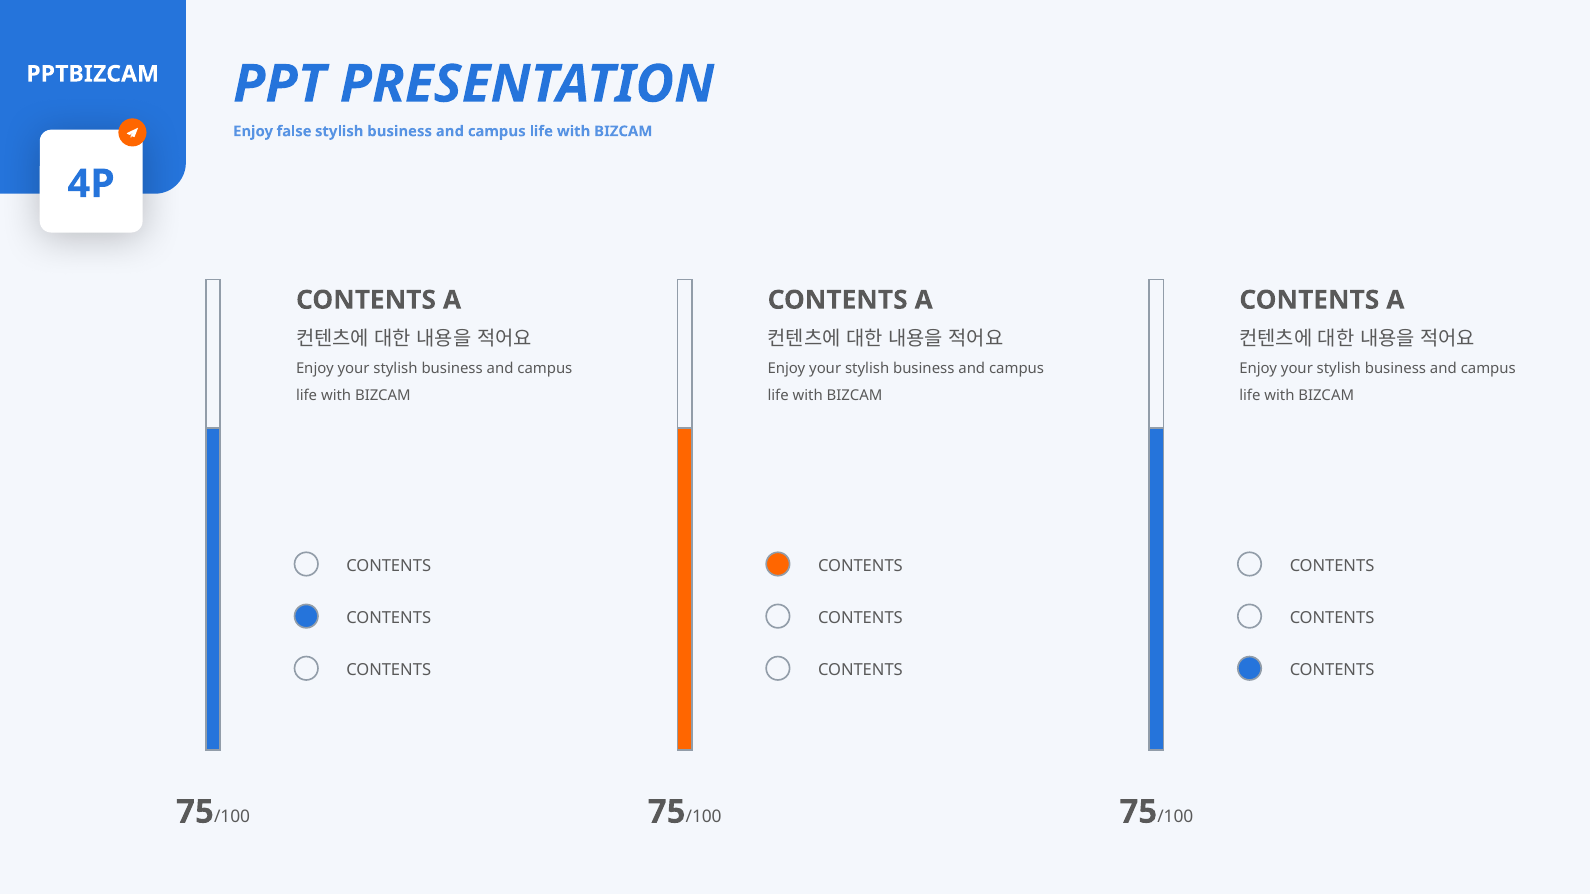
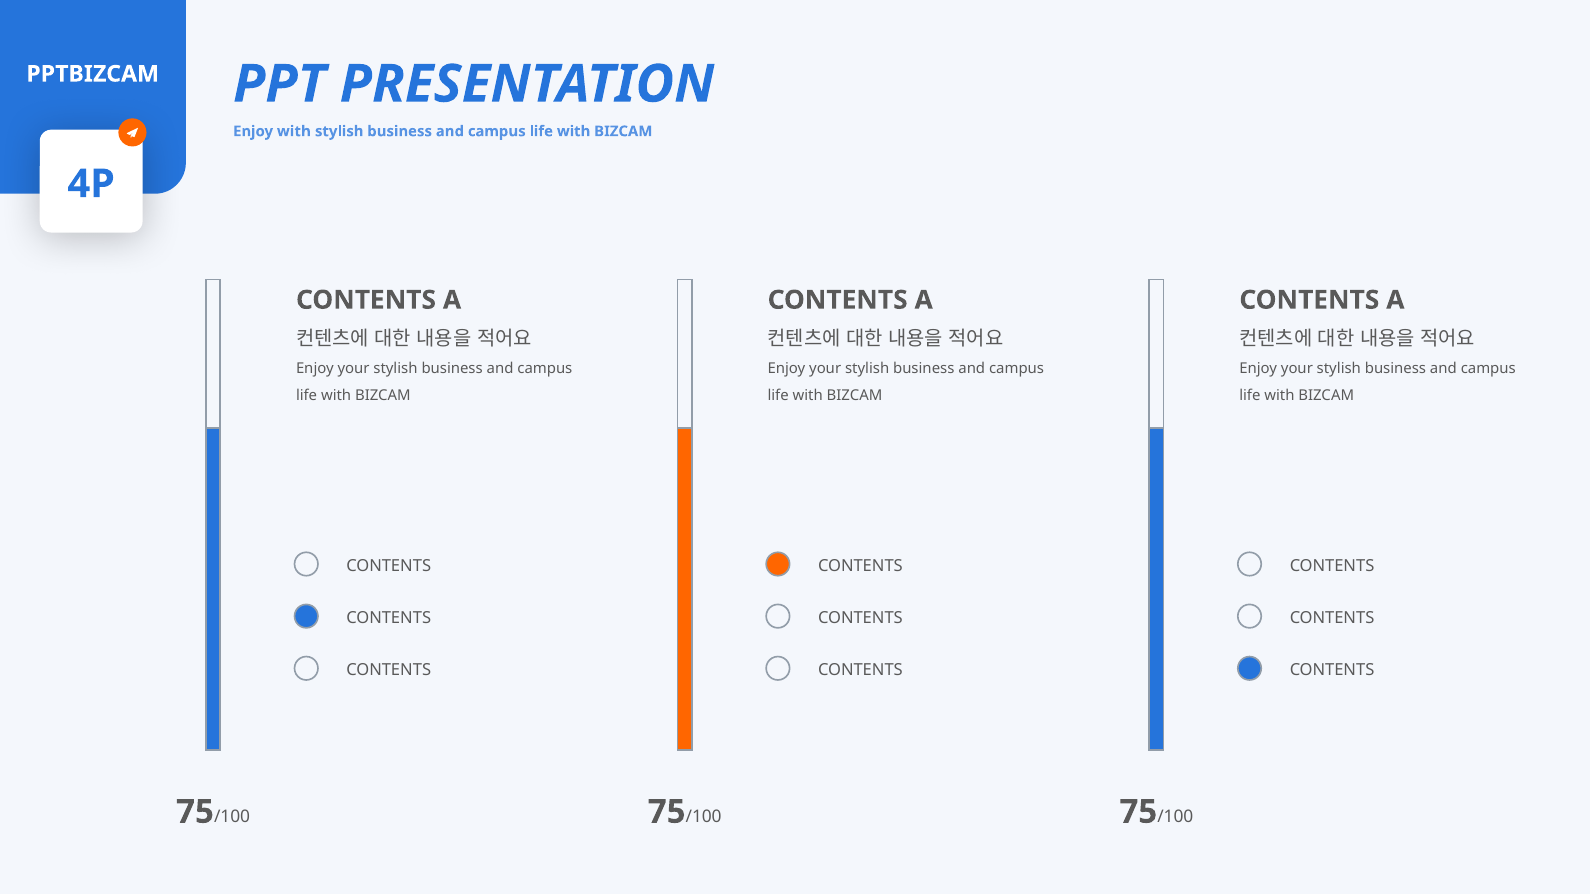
Enjoy false: false -> with (294, 131)
